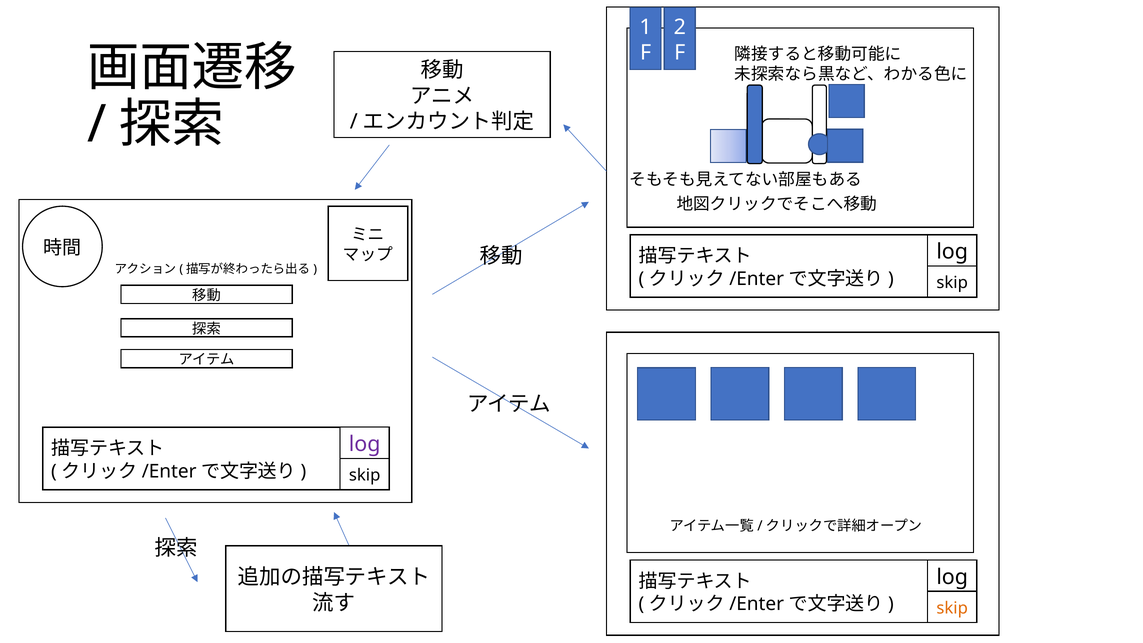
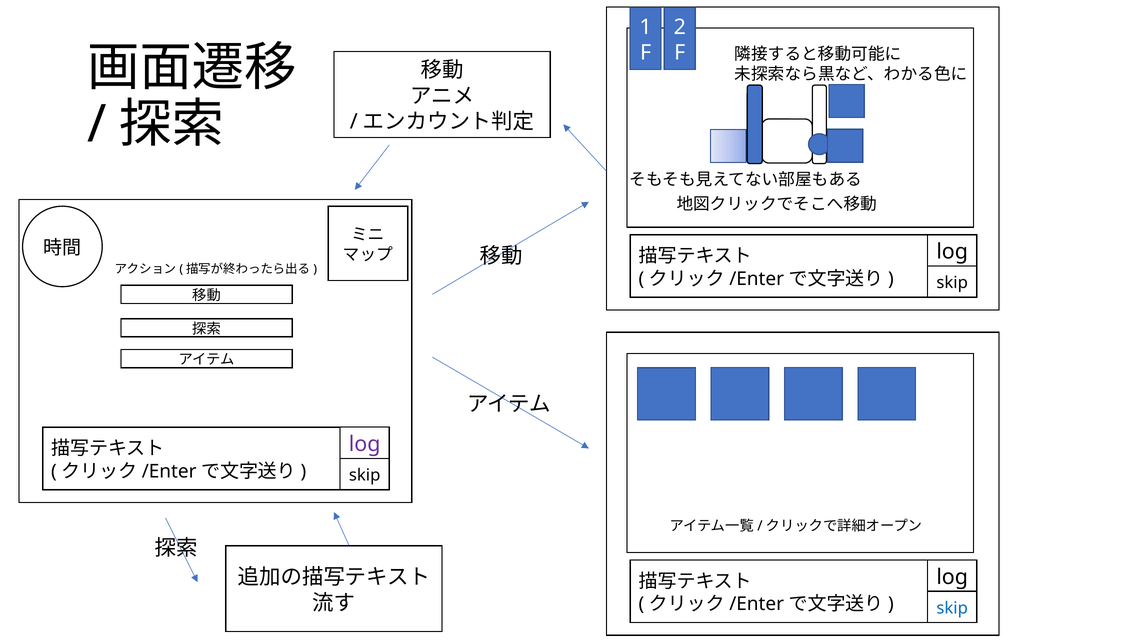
skip colour: orange -> blue (952, 608)
